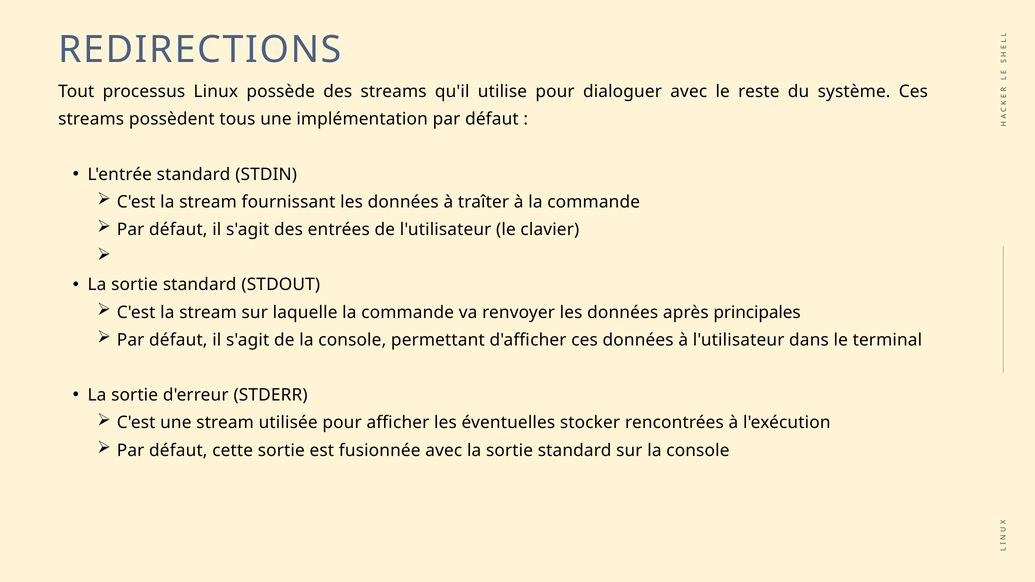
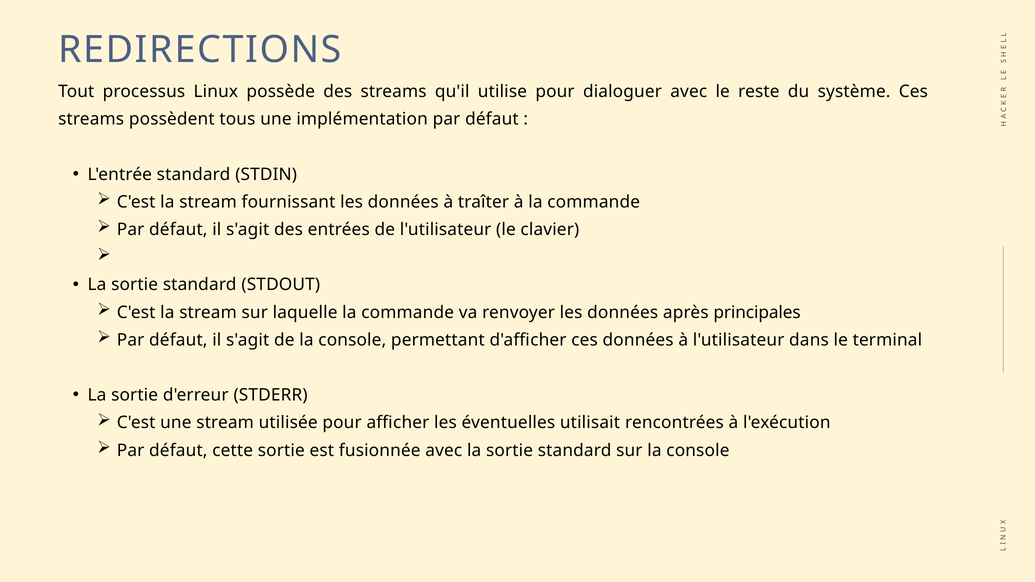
stocker: stocker -> utilisait (590, 423)
